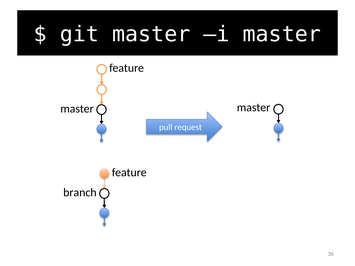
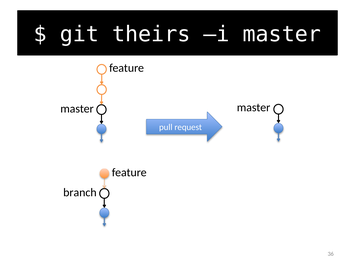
git master: master -> theirs (151, 34)
